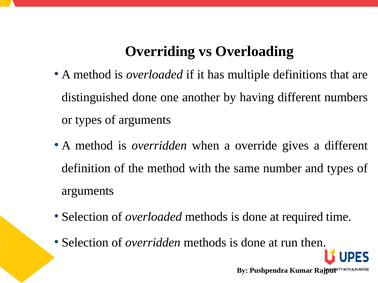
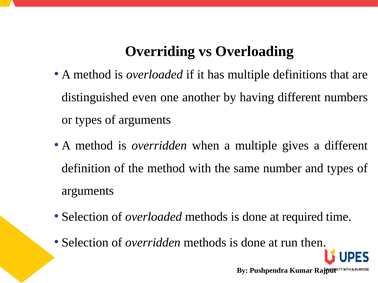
distinguished done: done -> even (144, 97)
a override: override -> multiple (256, 146)
